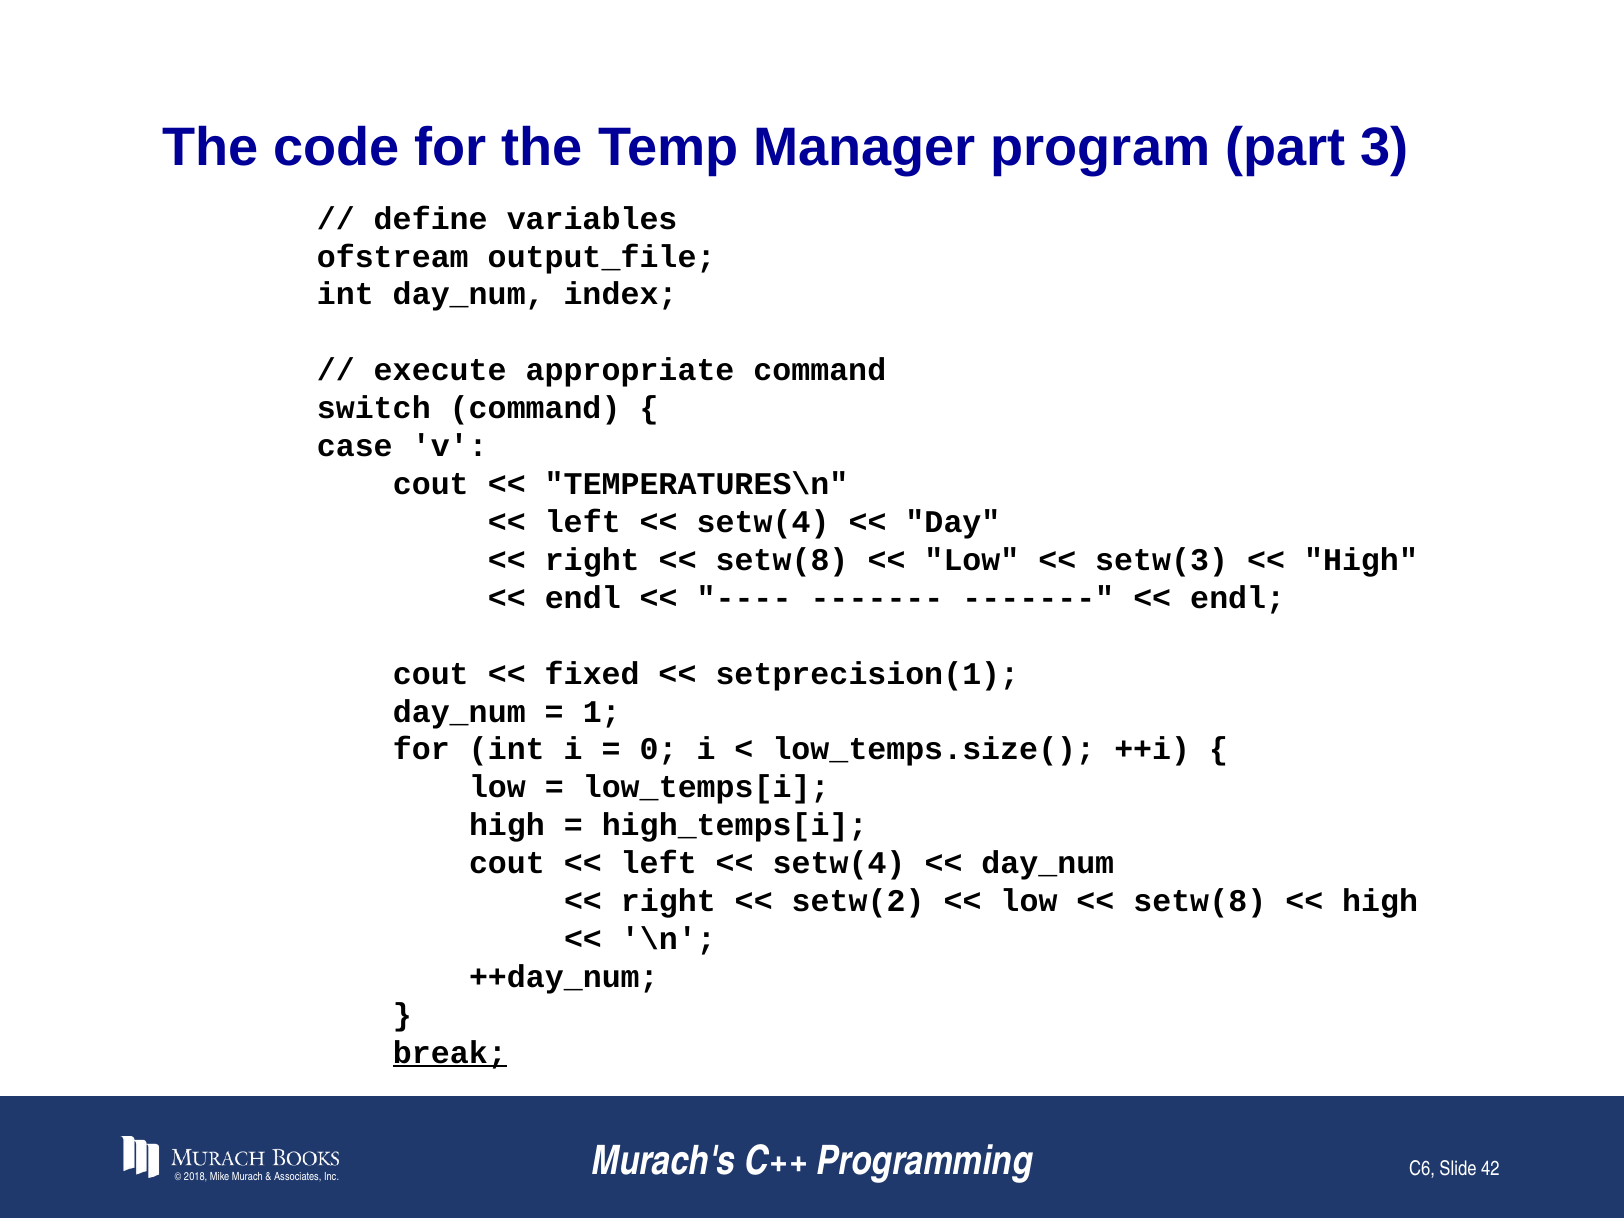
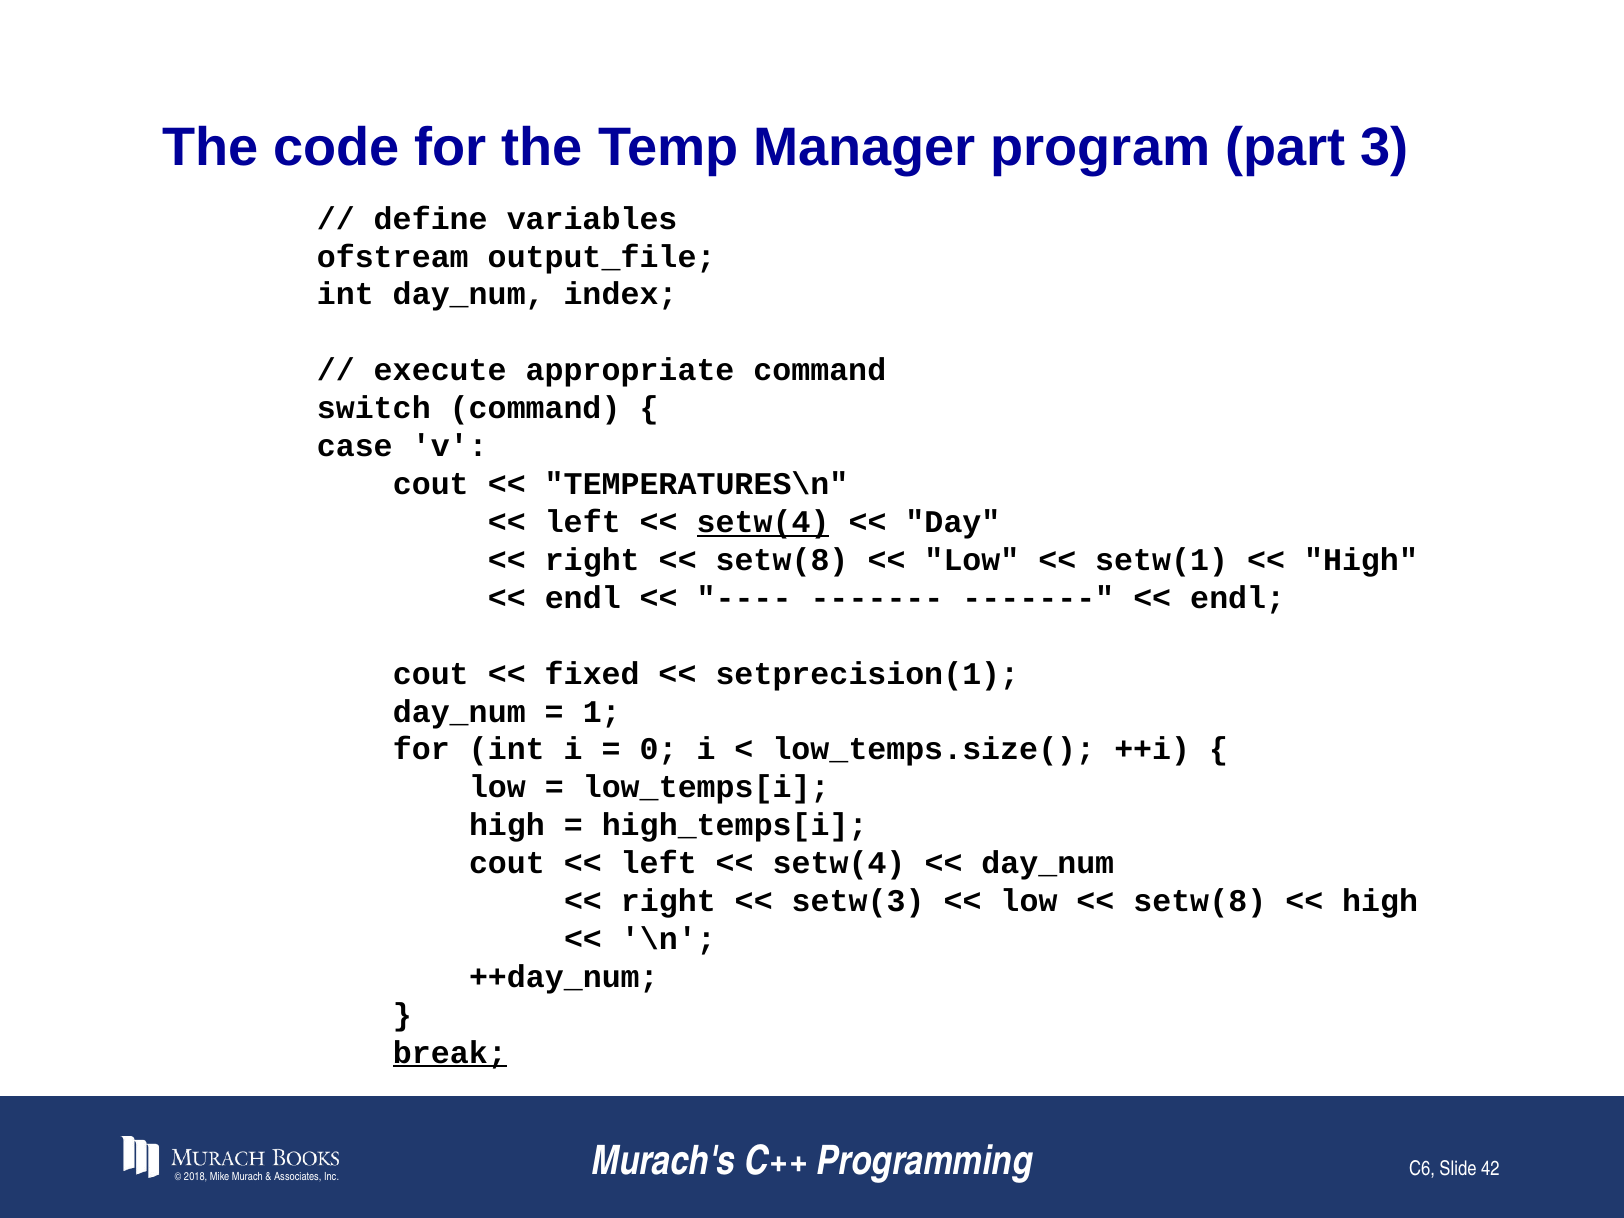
setw(4 underline: none -> present (763, 522)
setw(3: setw(3 -> setw(1 (1162, 560)
setw(2: setw(2 -> setw(3 (858, 901)
